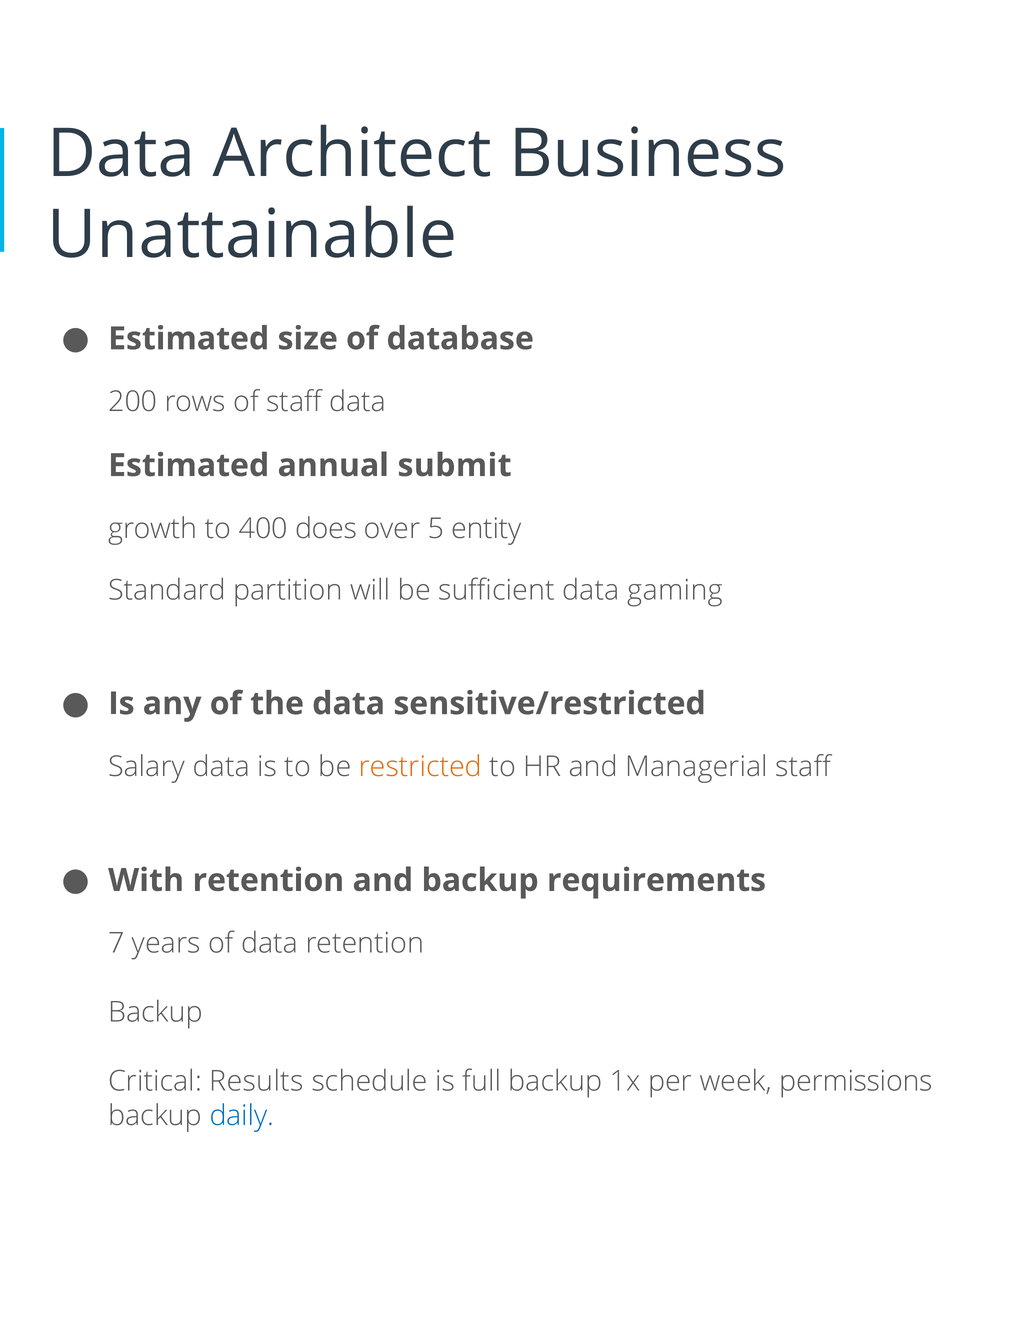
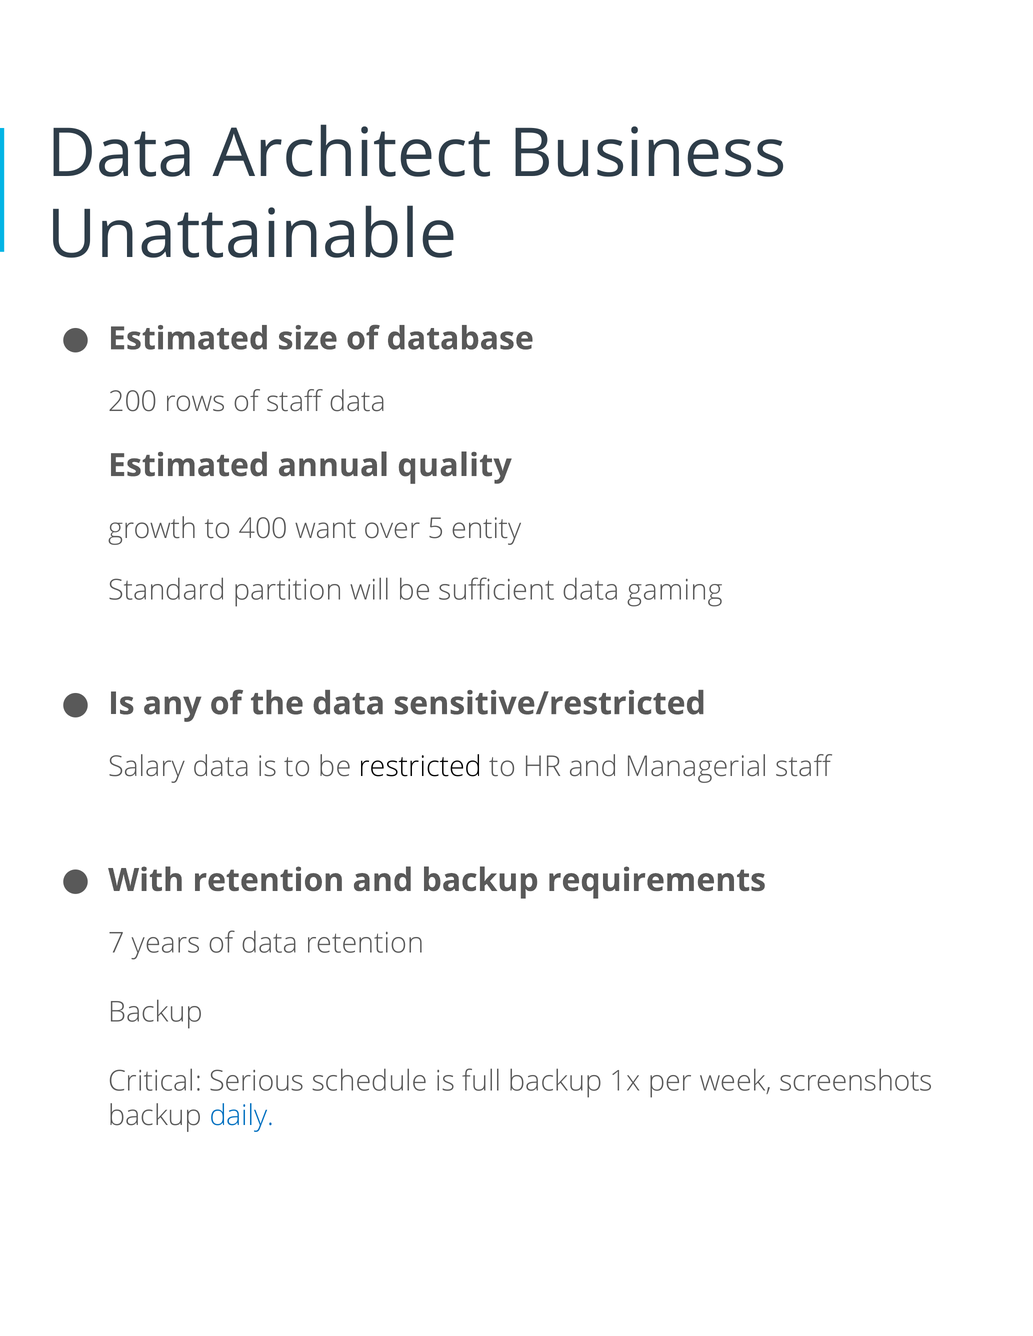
submit: submit -> quality (455, 466)
does: does -> want (326, 529)
restricted colour: orange -> black (420, 767)
Results: Results -> Serious (257, 1082)
permissions: permissions -> screenshots (856, 1082)
